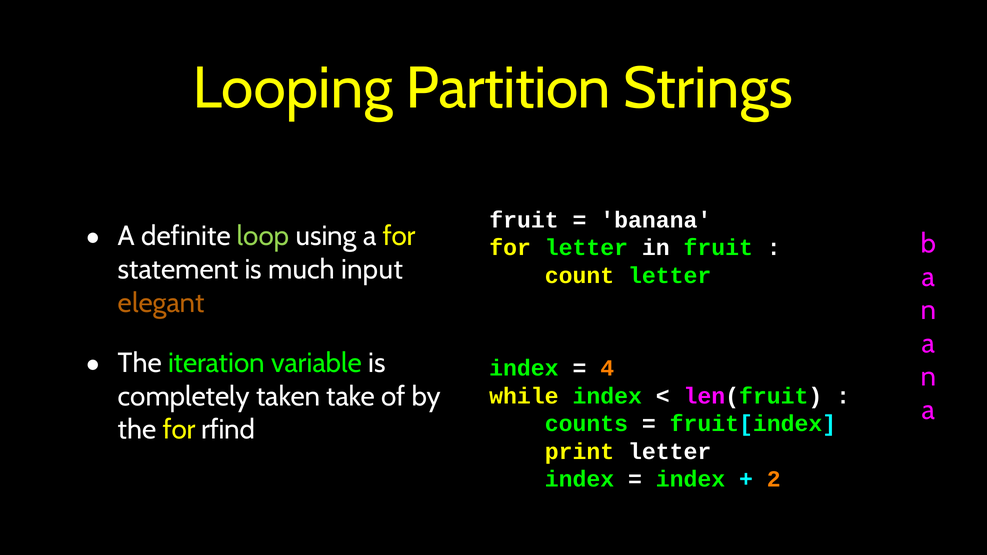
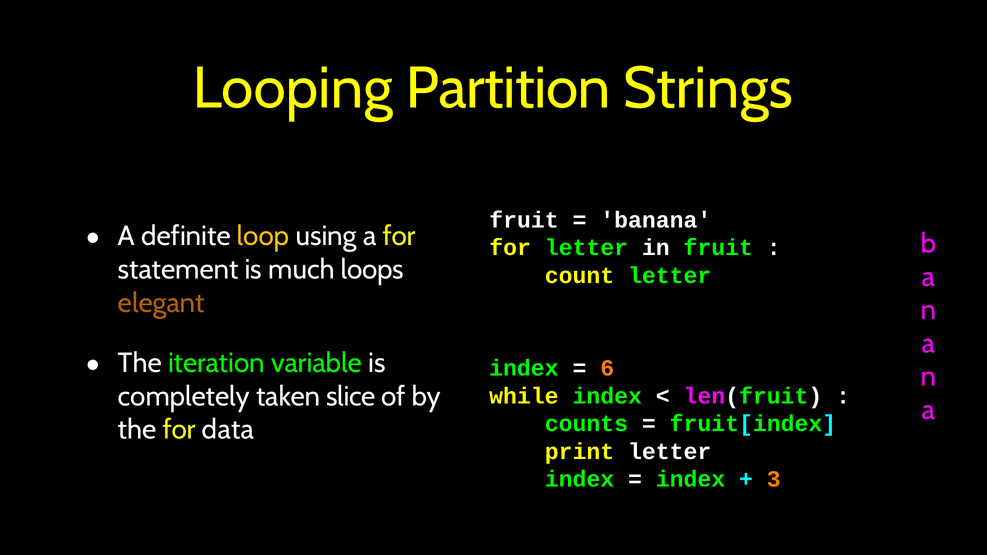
loop colour: light green -> yellow (263, 236)
input: input -> loops (372, 270)
4: 4 -> 6 (607, 368)
take: take -> slice (351, 397)
rfind: rfind -> data (228, 430)
2: 2 -> 3 (774, 479)
